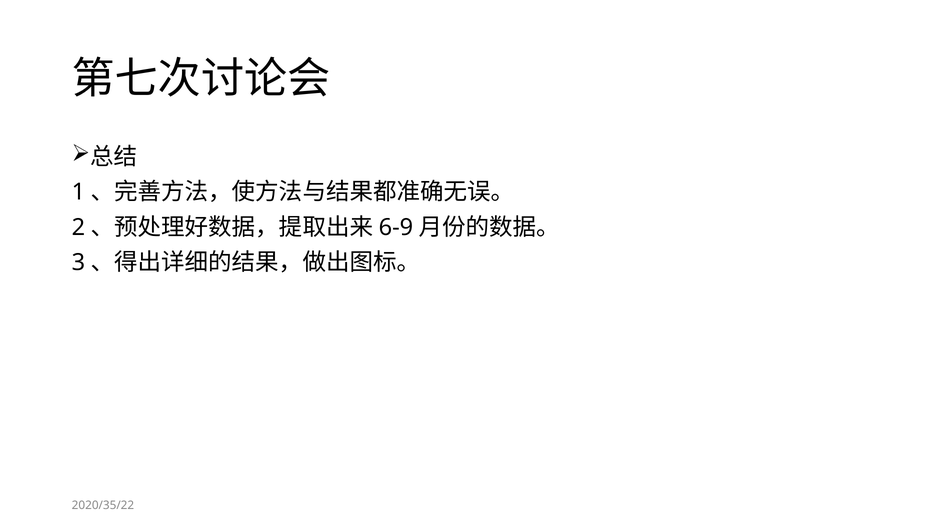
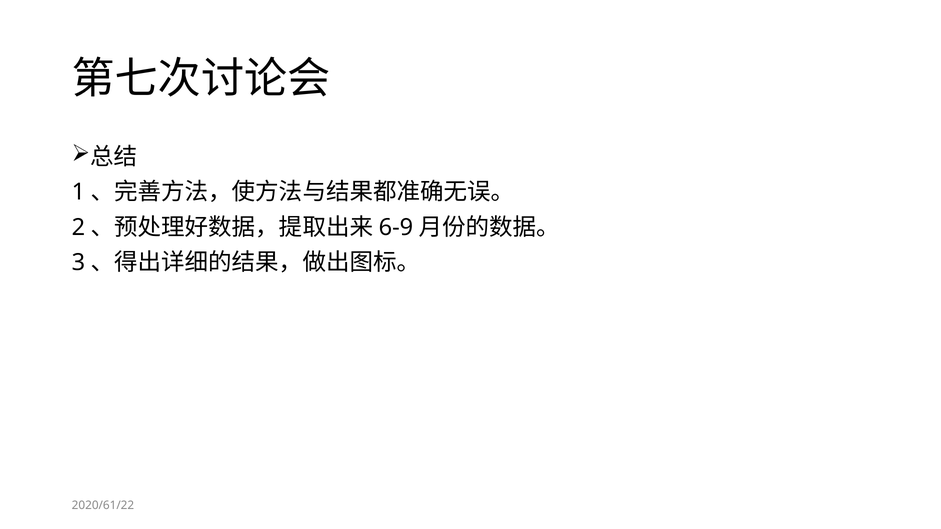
2020/35/22: 2020/35/22 -> 2020/61/22 (103, 505)
